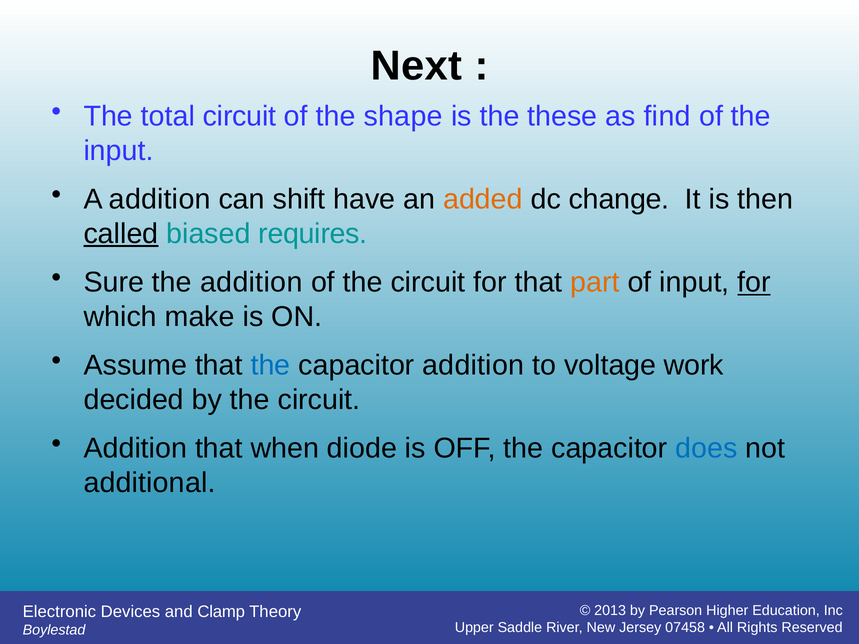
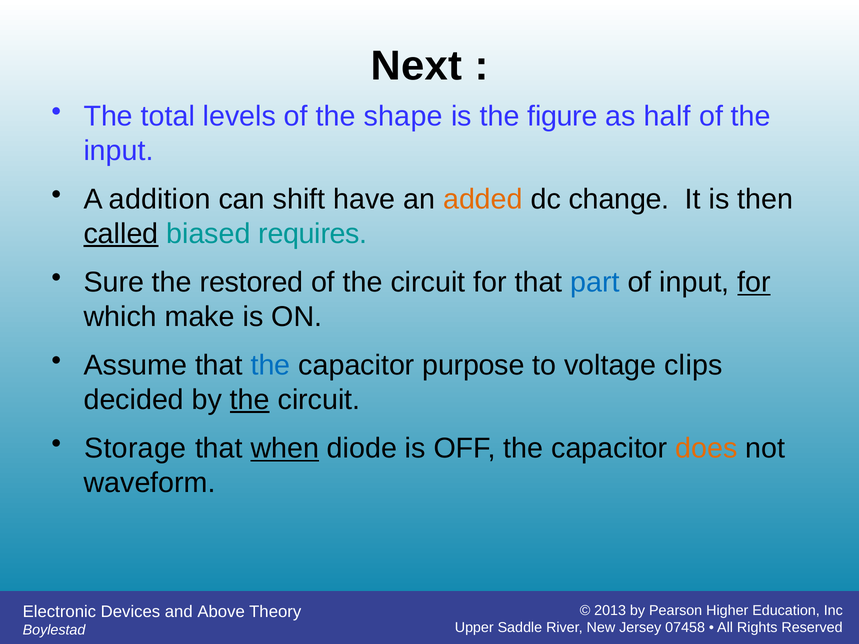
total circuit: circuit -> levels (239, 116)
these: these -> figure (562, 116)
find: find -> half (667, 116)
the addition: addition -> restored (252, 283)
part colour: orange -> blue (595, 283)
capacitor addition: addition -> purpose (473, 366)
work: work -> clips (694, 366)
the underline: none -> present (250, 400)
Addition: Addition -> Storage (135, 449)
when underline: none -> present (285, 449)
does colour: blue -> orange (706, 449)
additional: additional -> waveform (150, 483)
Clamp: Clamp -> Above (221, 612)
